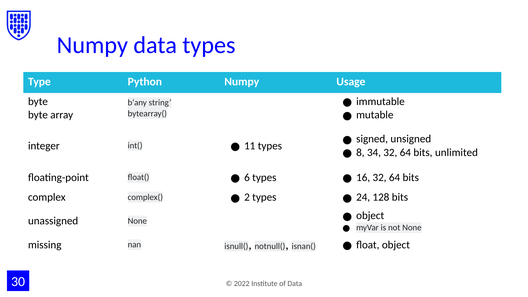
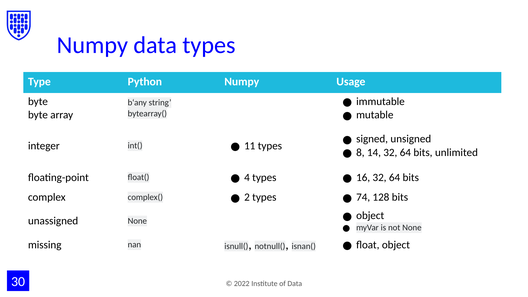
34: 34 -> 14 (374, 152)
6: 6 -> 4 (247, 177)
24: 24 -> 74 (363, 197)
